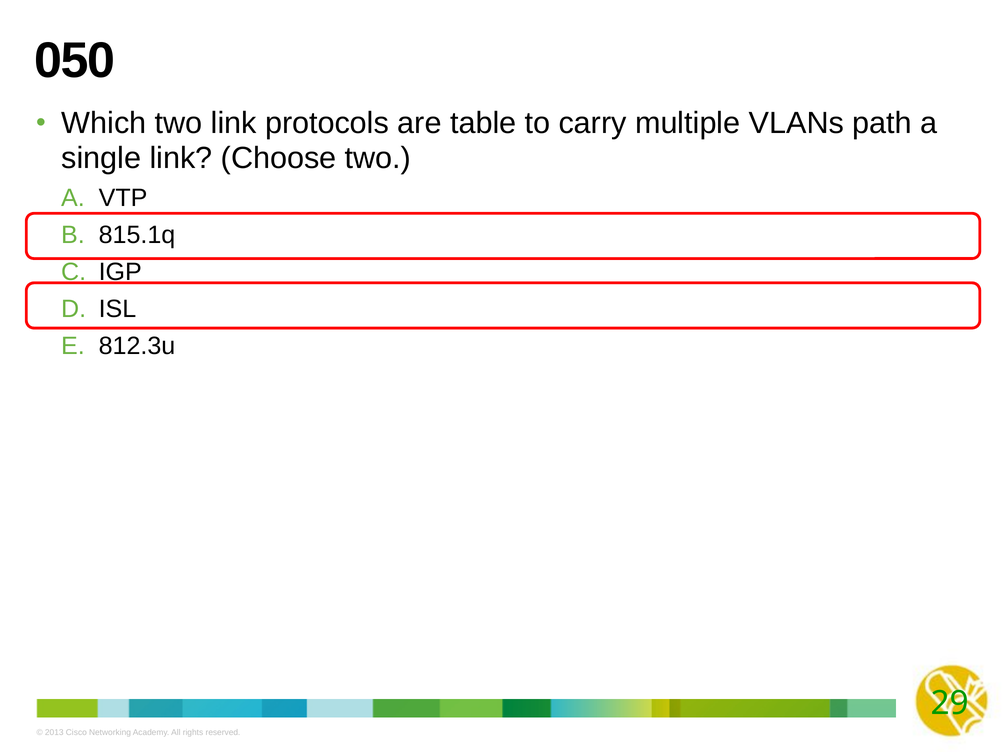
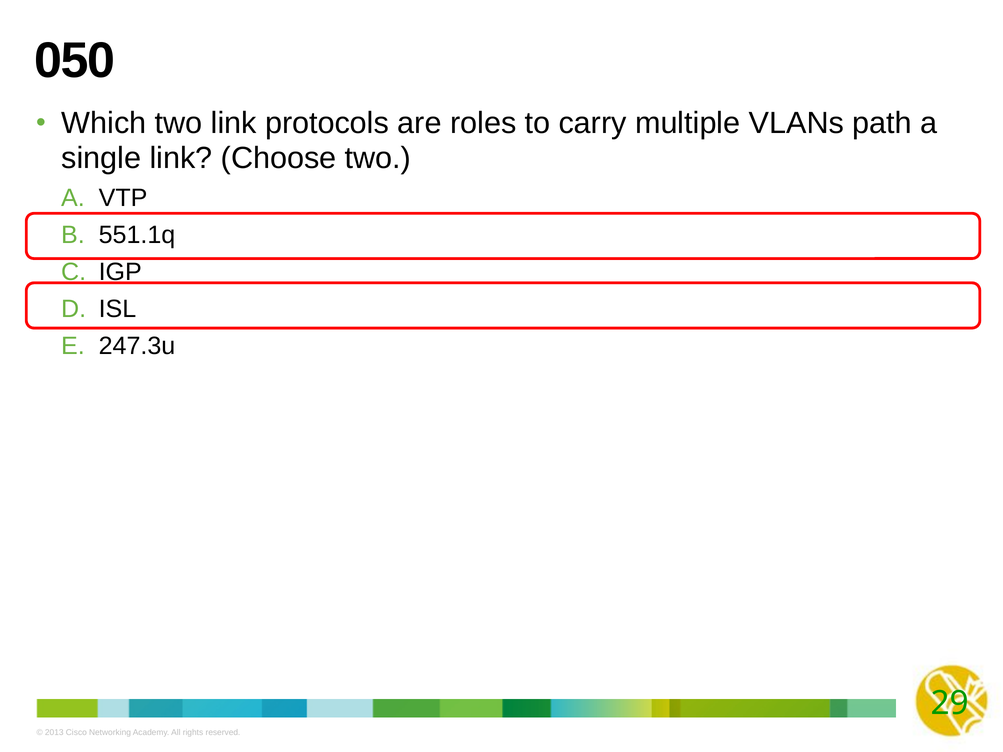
table: table -> roles (483, 123)
815.1q: 815.1q -> 551.1q (137, 235)
812.3u: 812.3u -> 247.3u (137, 346)
